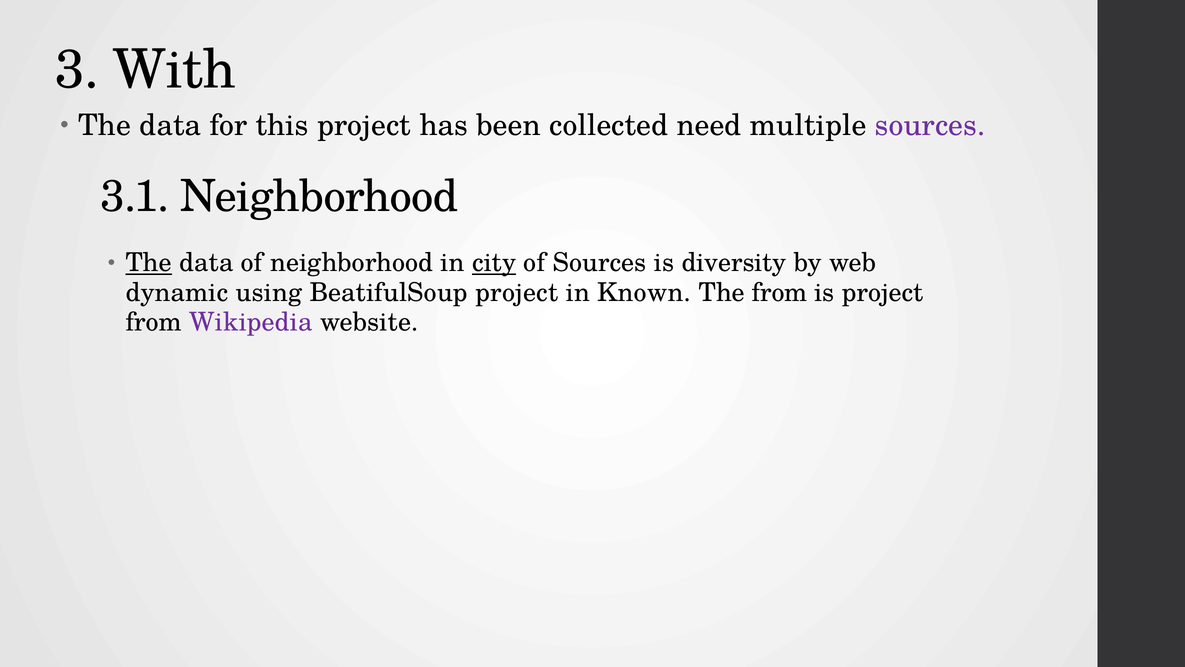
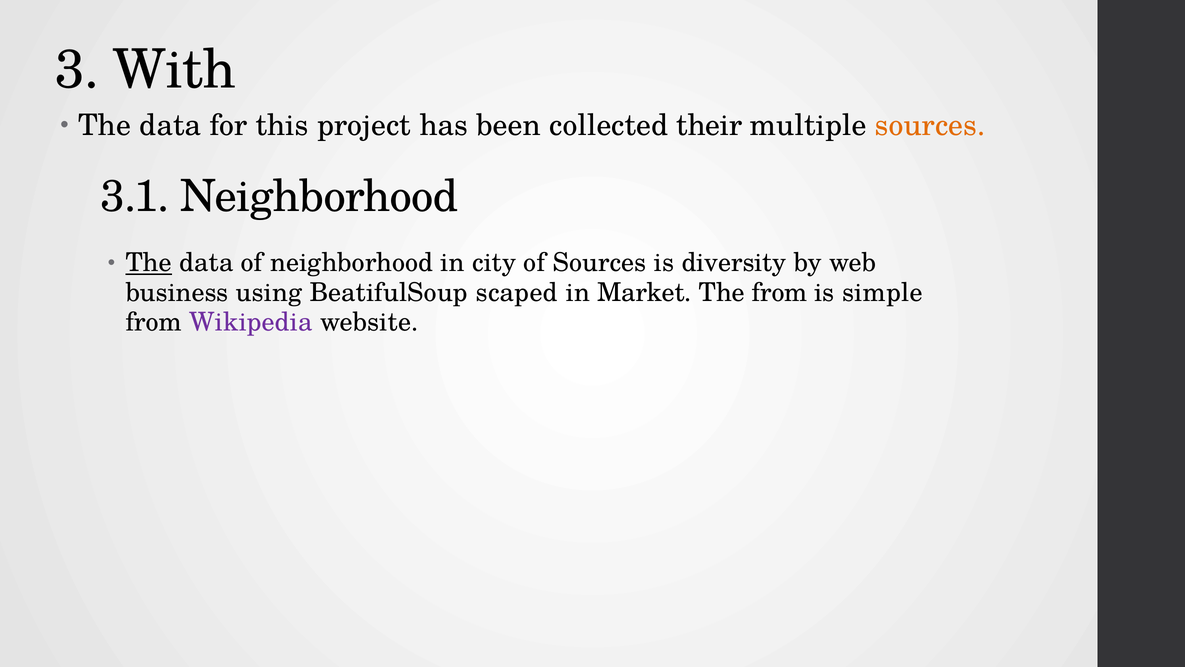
need: need -> their (709, 125)
sources colour: purple -> orange (930, 125)
city underline: present -> none (494, 263)
dynamic: dynamic -> business (177, 292)
BeatifulSoup project: project -> scaped (517, 292)
Known: Known -> Market (644, 292)
is project: project -> simple (882, 292)
